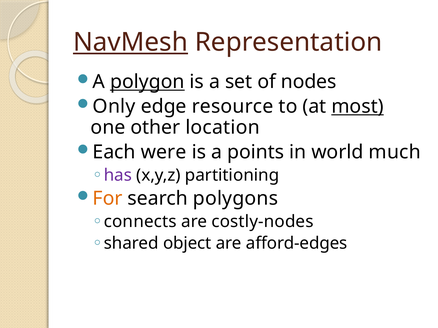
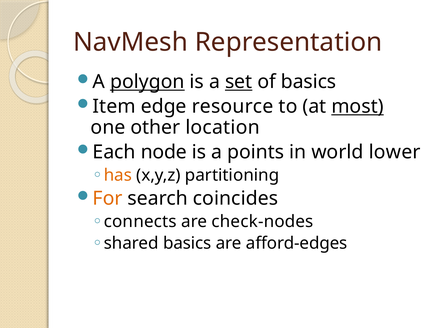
NavMesh underline: present -> none (131, 42)
set underline: none -> present (239, 82)
of nodes: nodes -> basics (309, 82)
Only: Only -> Item (114, 107)
were: were -> node (164, 152)
much: much -> lower (395, 152)
has colour: purple -> orange (118, 175)
polygons: polygons -> coincides (236, 199)
costly-nodes: costly-nodes -> check-nodes (263, 222)
shared object: object -> basics (187, 244)
